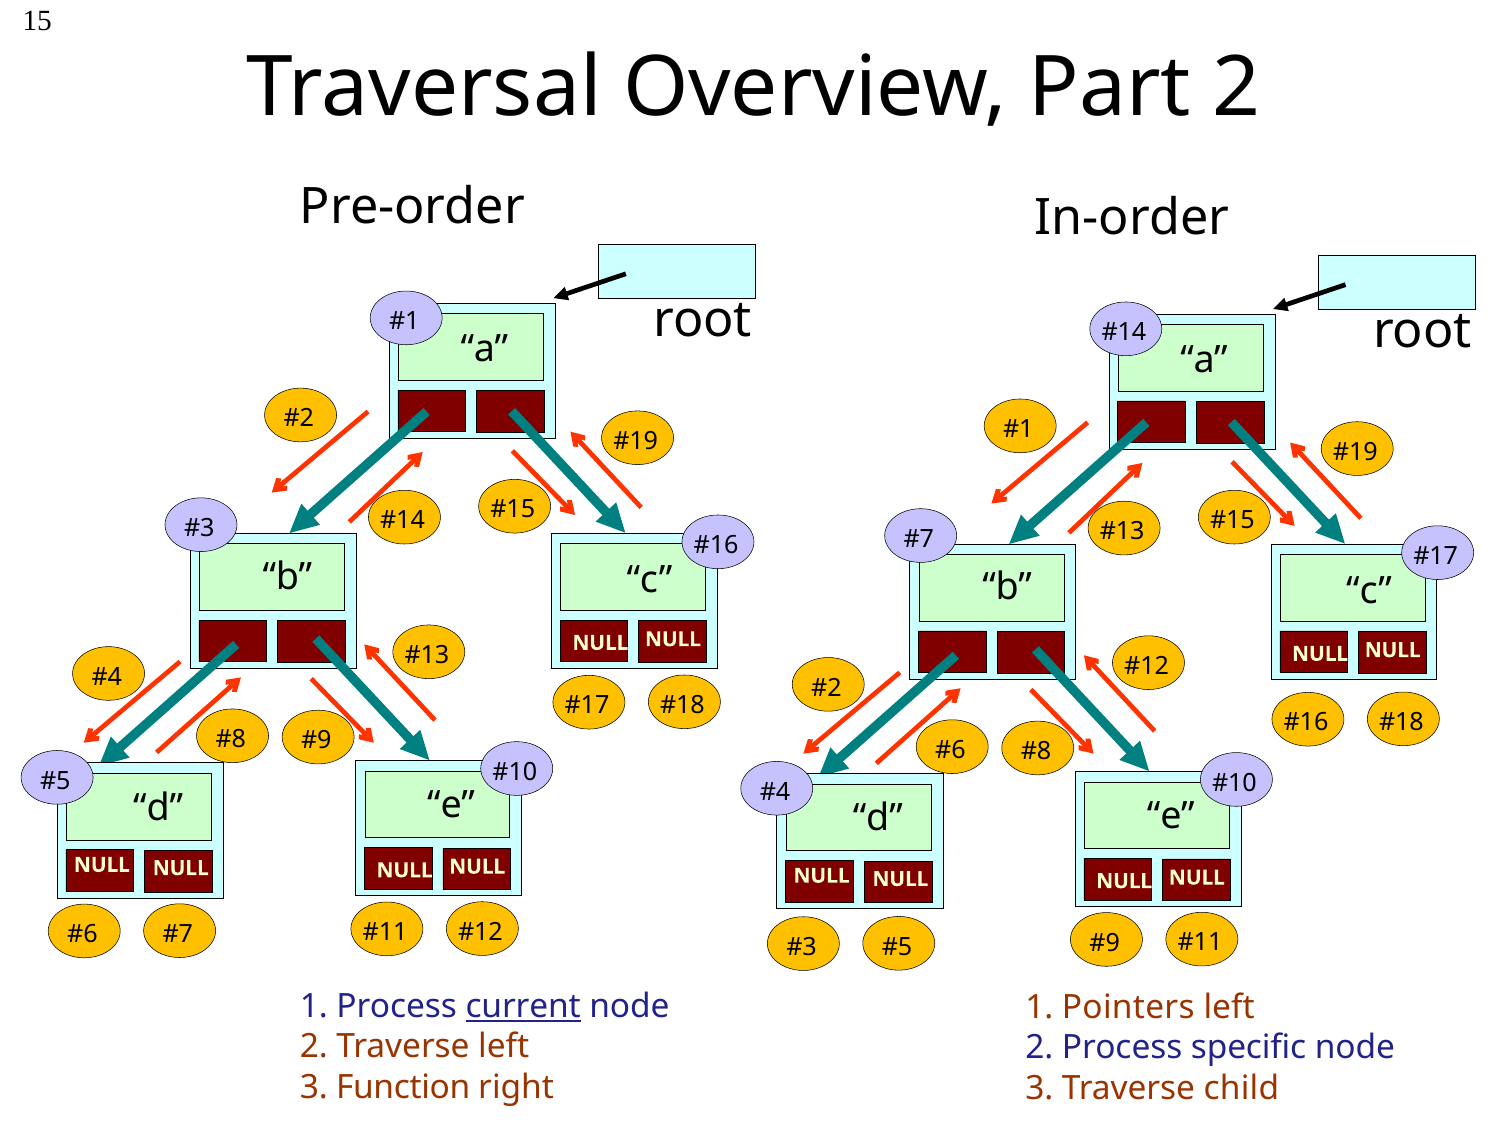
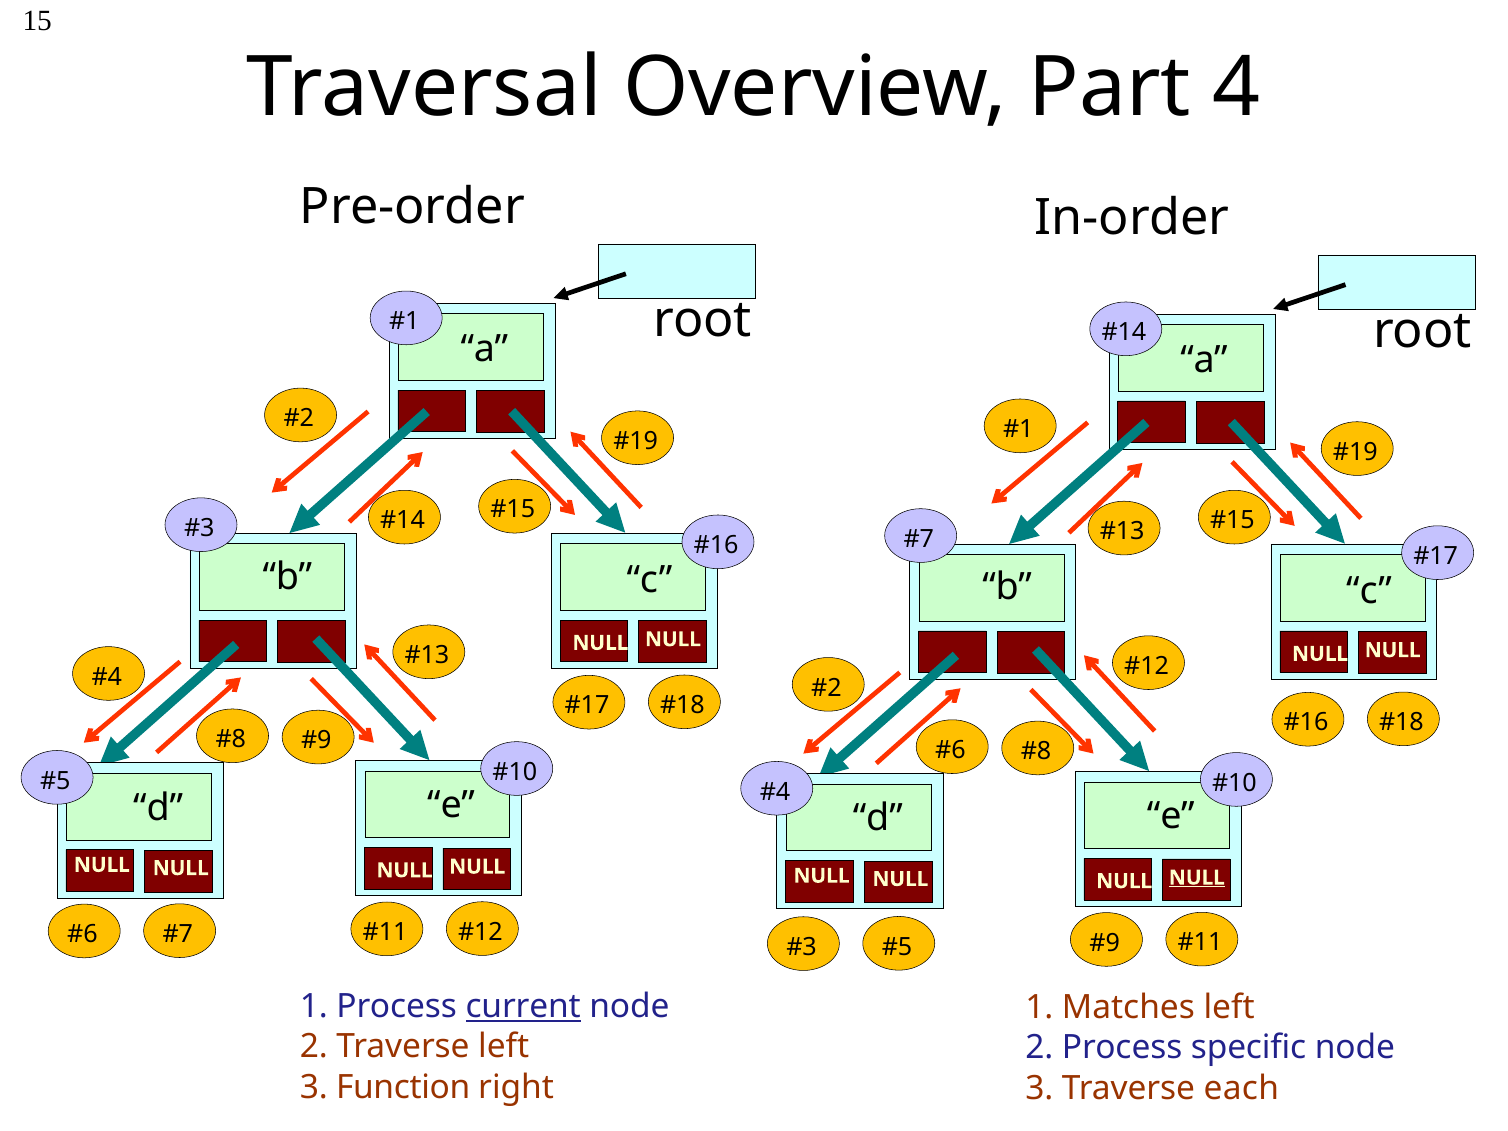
Part 2: 2 -> 4 (1237, 87)
NULL underline: none -> present (1197, 878)
Pointers: Pointers -> Matches (1128, 1008)
child: child -> each (1241, 1088)
